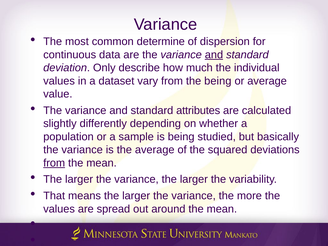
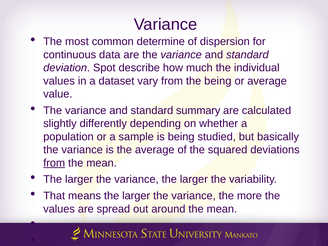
and underline: present -> none (214, 55)
Only: Only -> Spot (104, 68)
attributes: attributes -> summary (198, 110)
